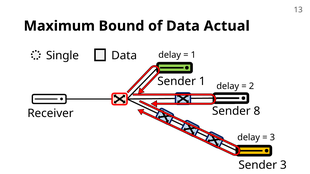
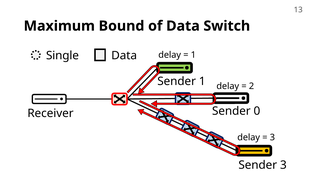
Actual: Actual -> Switch (227, 26)
8: 8 -> 0 (257, 111)
